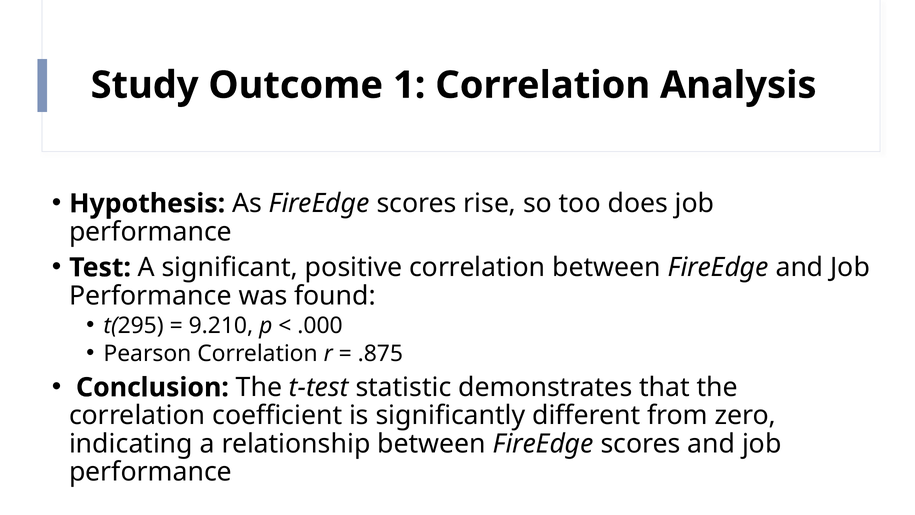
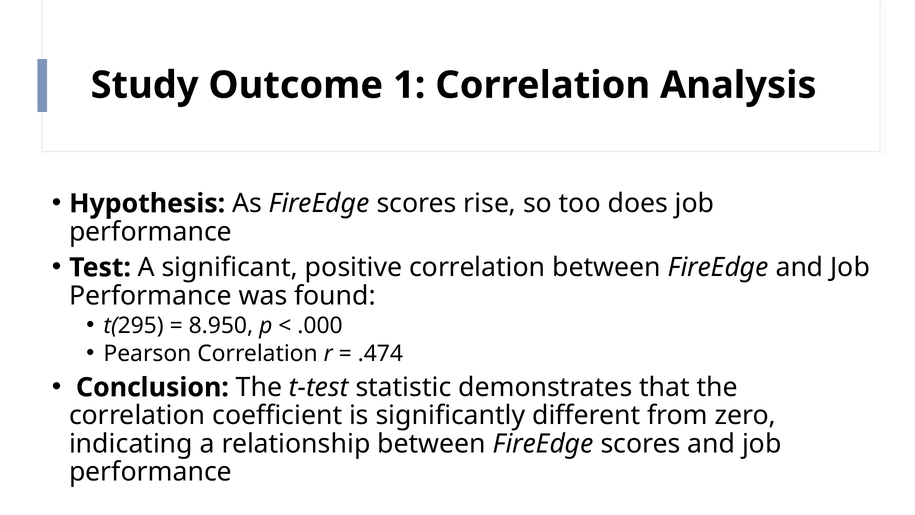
9.210: 9.210 -> 8.950 (221, 326)
.875: .875 -> .474 (380, 353)
